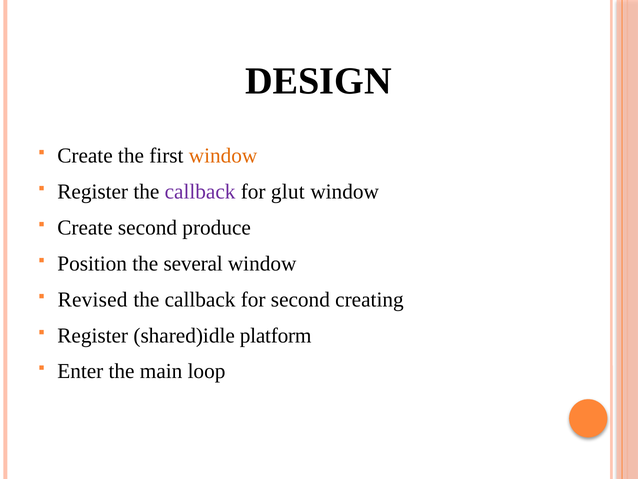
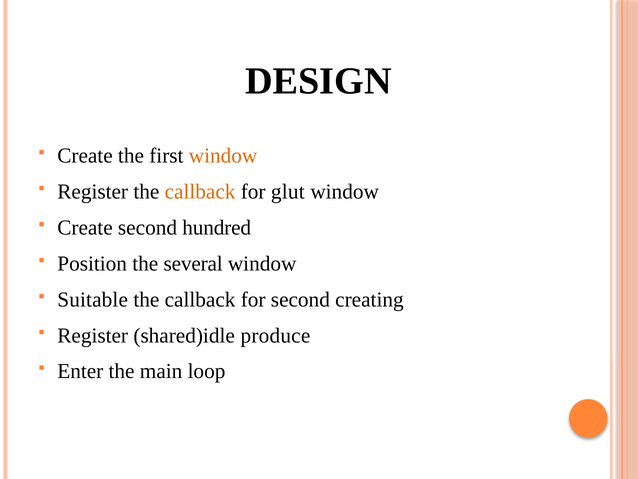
callback colour: purple -> orange (200, 191)
produce: produce -> hundred (217, 227)
Revised: Revised -> Suitable (93, 299)
platform: platform -> produce (275, 335)
